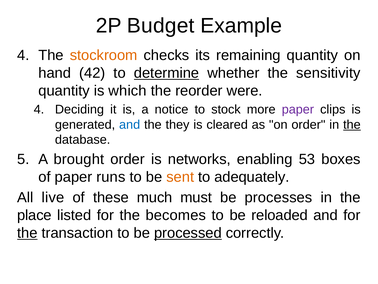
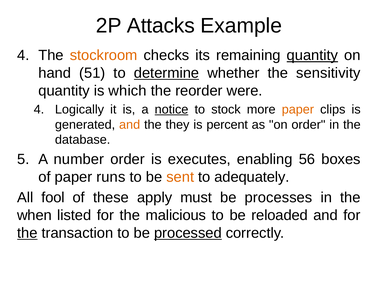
Budget: Budget -> Attacks (161, 26)
quantity underline: none -> present (312, 55)
42: 42 -> 51 (92, 73)
Deciding: Deciding -> Logically (79, 109)
notice underline: none -> present (172, 109)
paper colour: purple -> orange (298, 109)
and colour: blue -> orange (130, 124)
cleared: cleared -> percent (227, 124)
the underline: present -> none (352, 124)
brought: brought -> number (79, 159)
networks: networks -> executes (199, 159)
53: 53 -> 56 (307, 159)
live: live -> fool (53, 197)
much: much -> apply (155, 197)
place: place -> when (34, 215)
becomes: becomes -> malicious (176, 215)
